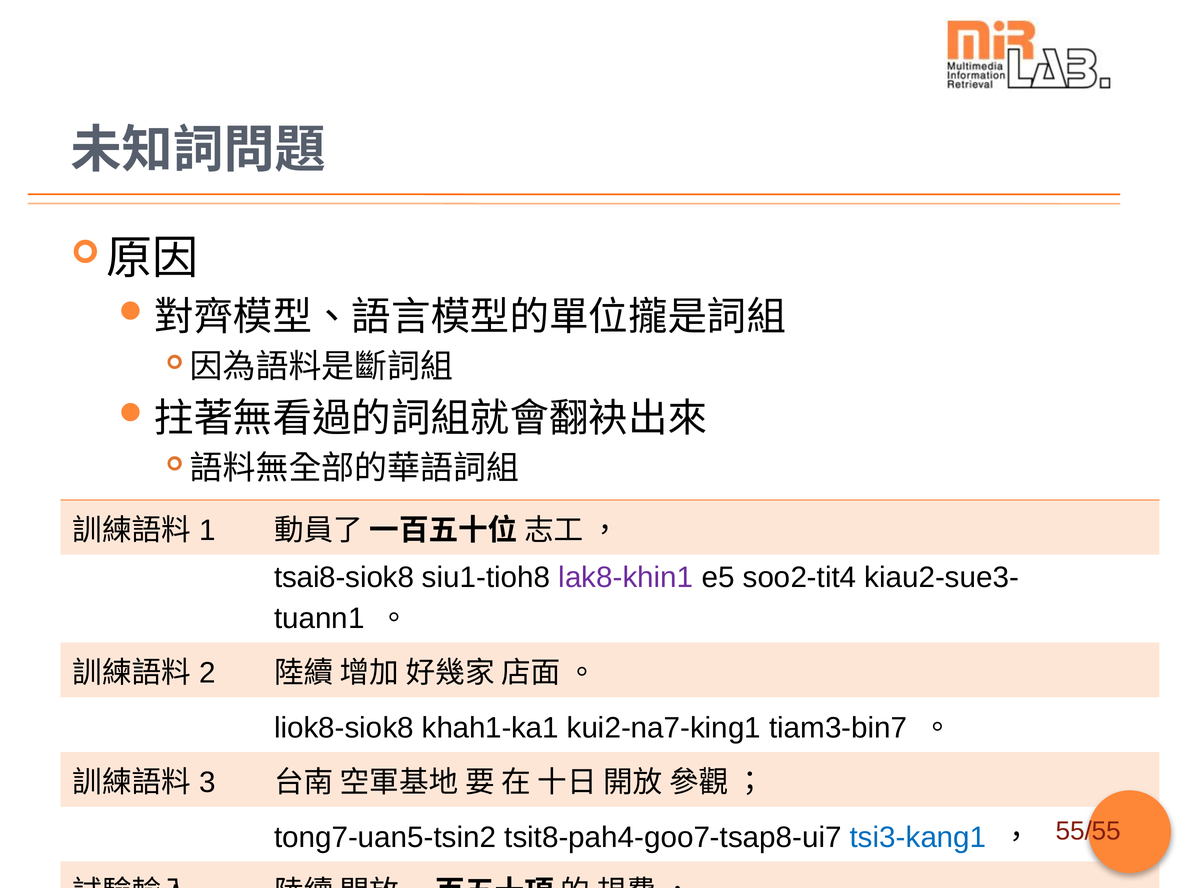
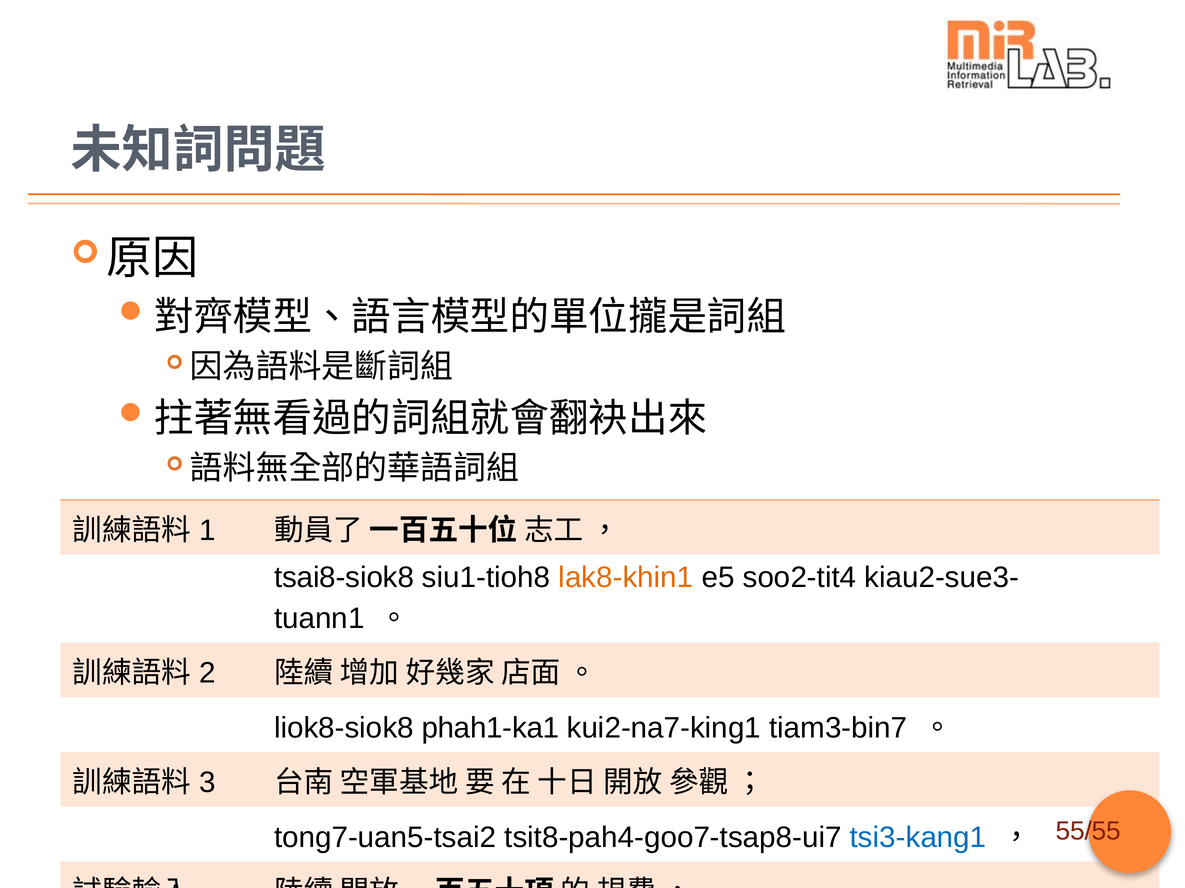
lak8-khin1 colour: purple -> orange (626, 578)
khah1-ka1: khah1-ka1 -> phah1-ka1 (490, 728)
tong7-uan5-tsin2: tong7-uan5-tsin2 -> tong7-uan5-tsai2 (385, 838)
